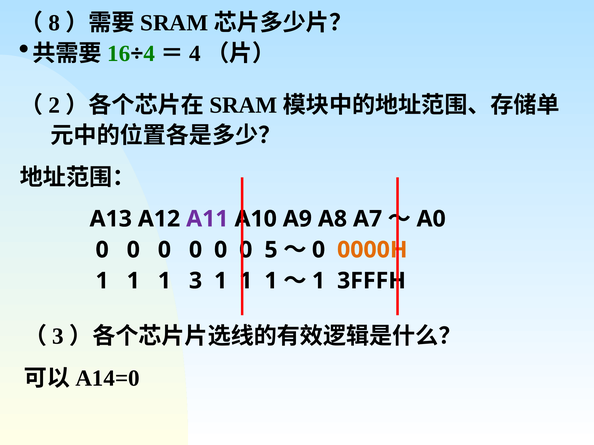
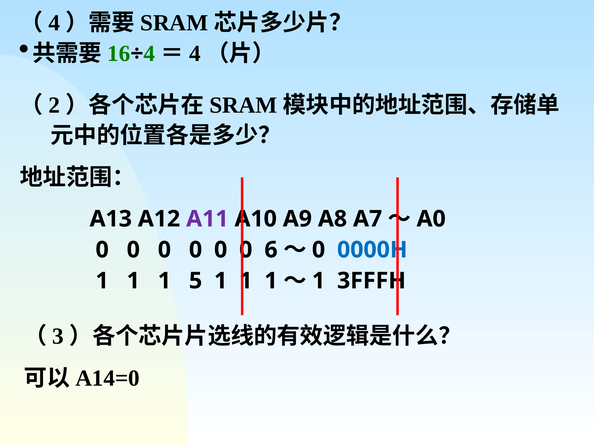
8: 8 -> 4 (54, 23)
5: 5 -> 6 (271, 250)
0000H colour: orange -> blue (372, 250)
1 3: 3 -> 5 (196, 281)
